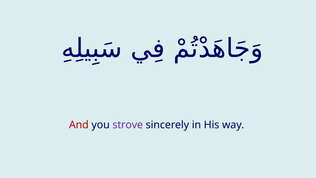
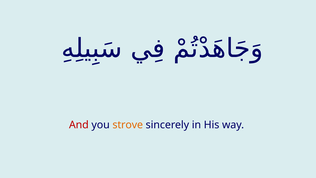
strove colour: purple -> orange (128, 125)
